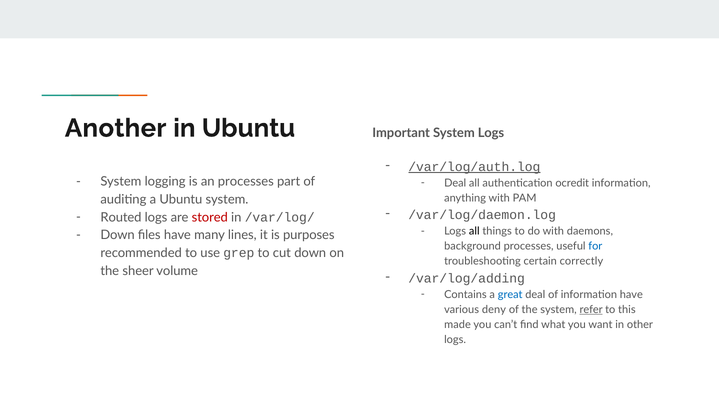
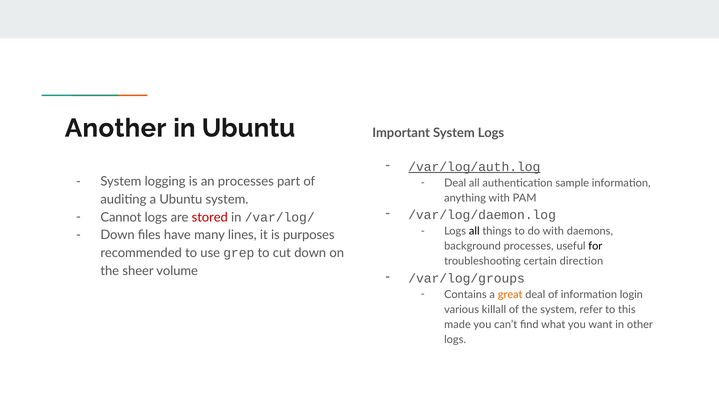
ocredit: ocredit -> sample (572, 183)
Routed: Routed -> Cannot (121, 218)
for colour: blue -> black (595, 247)
correctly: correctly -> direction (581, 262)
/var/log/adding: /var/log/adding -> /var/log/groups (467, 279)
great colour: blue -> orange (510, 295)
information have: have -> login (631, 295)
deny: deny -> killall (494, 310)
refer underline: present -> none (591, 310)
